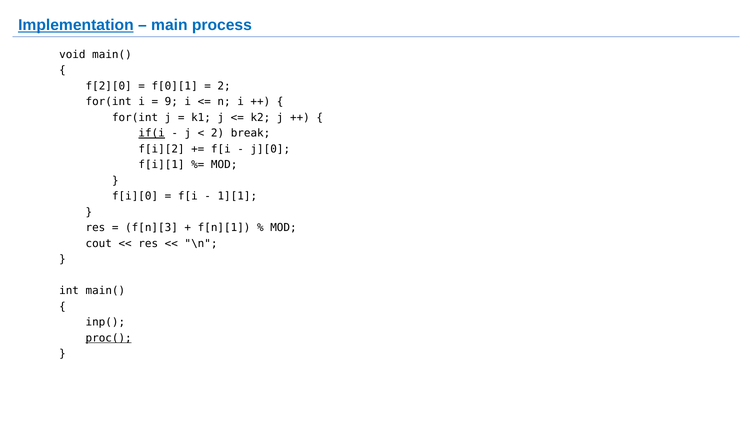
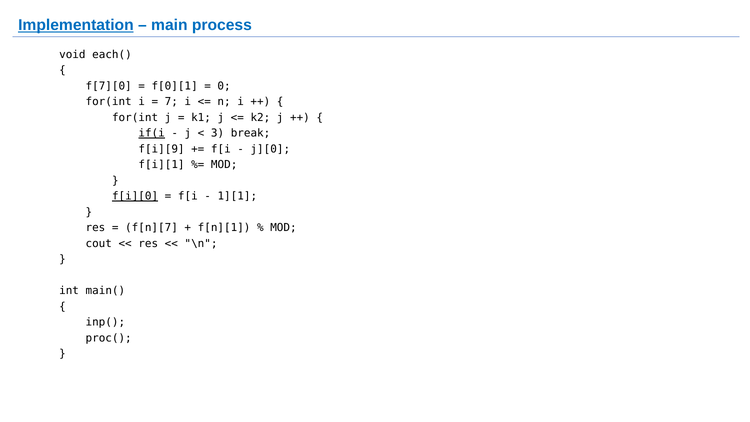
void main(: main( -> each( (112, 55)
f[2][0: f[2][0 -> f[7][0 (109, 86)
2: 2 -> 0 (224, 86)
9: 9 -> 7 (171, 102)
2: 2 -> 3 (218, 133)
f[i][2: f[i][2 -> f[i][9 (162, 149)
f[i][0 underline: none -> present (135, 196)
f[n][3: f[n][3 -> f[n][7 (151, 228)
proc( underline: present -> none (109, 338)
